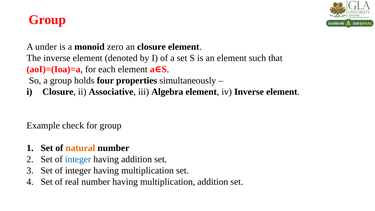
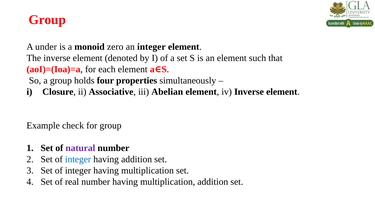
an closure: closure -> integer (151, 47)
Algebra: Algebra -> Abelian (167, 92)
natural colour: orange -> purple (80, 148)
